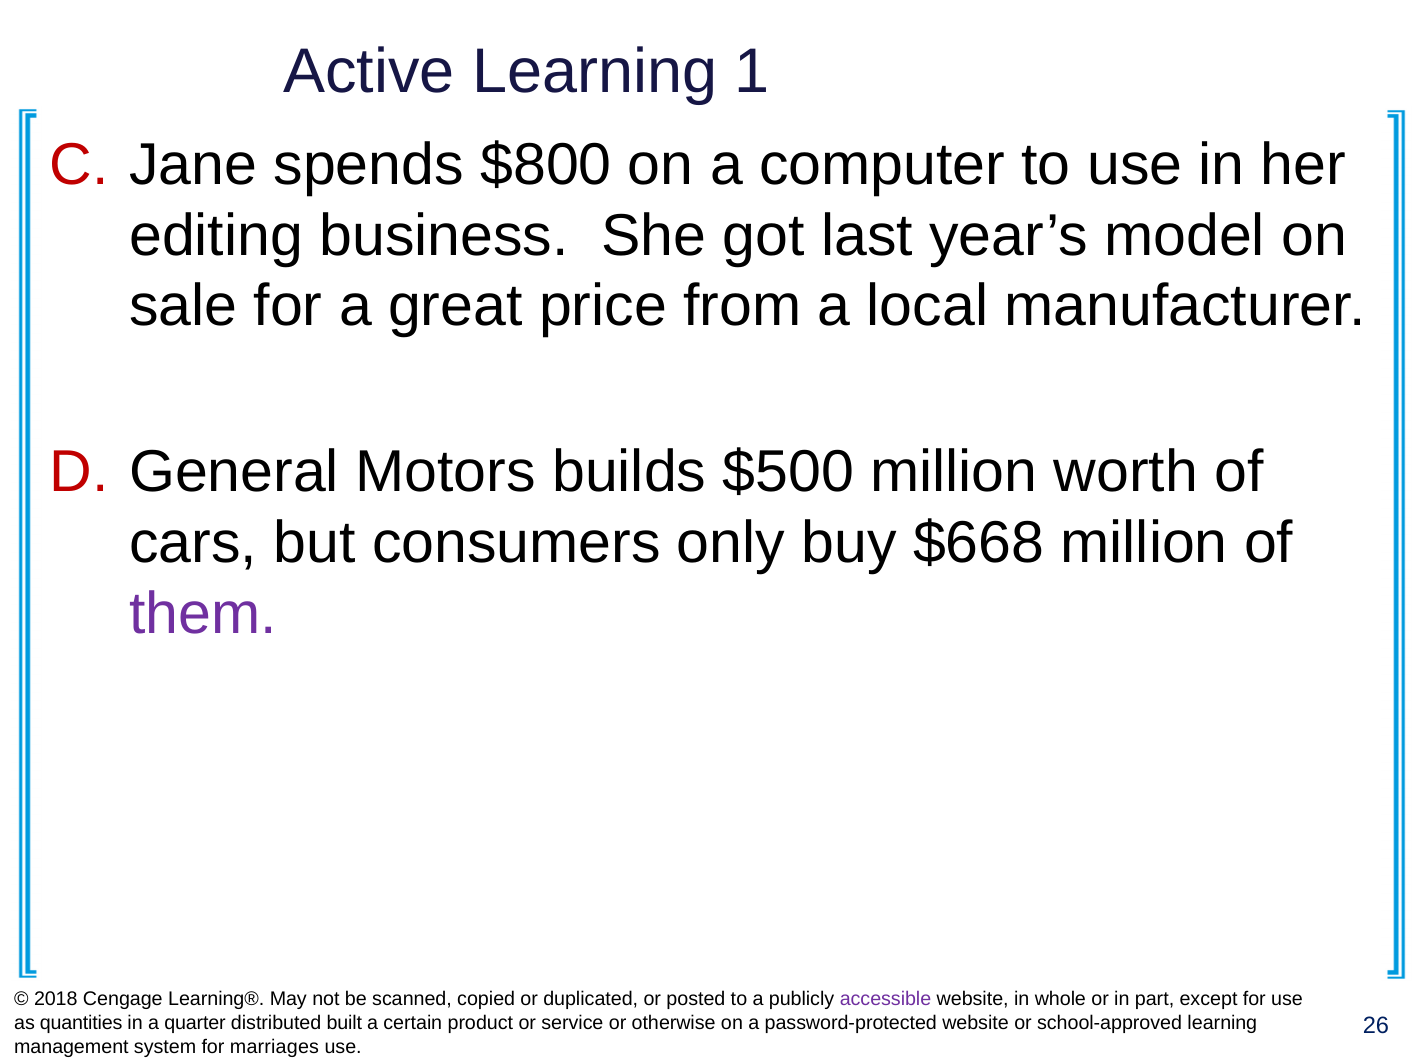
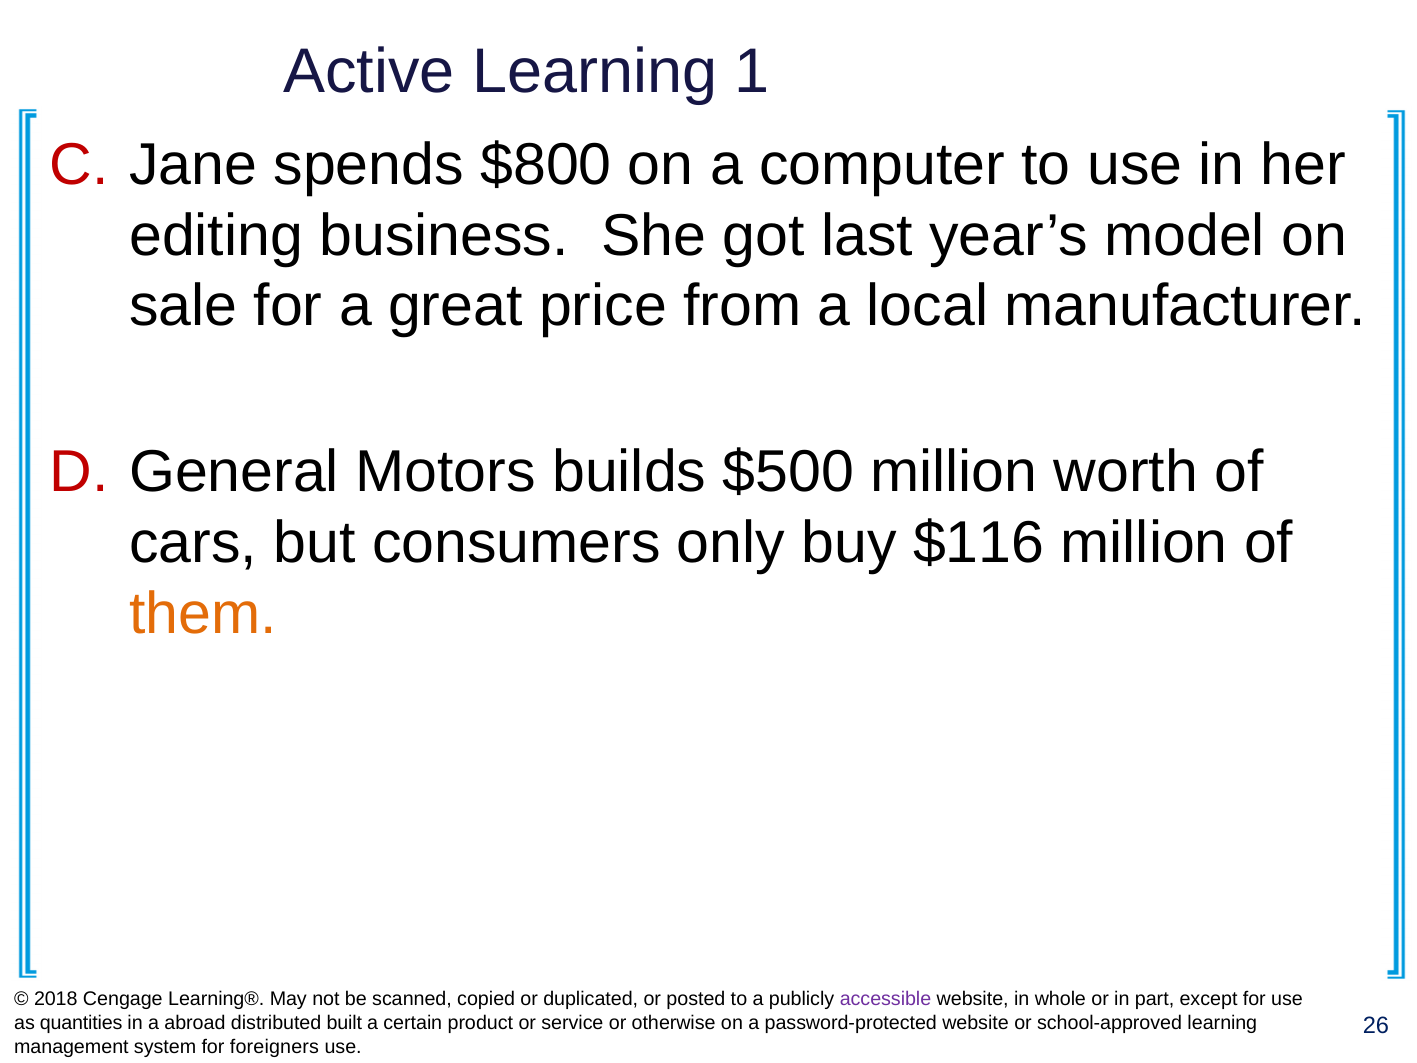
$668: $668 -> $116 (979, 543)
them colour: purple -> orange (203, 613)
quarter: quarter -> abroad (195, 1023)
marriages: marriages -> foreigners (274, 1046)
